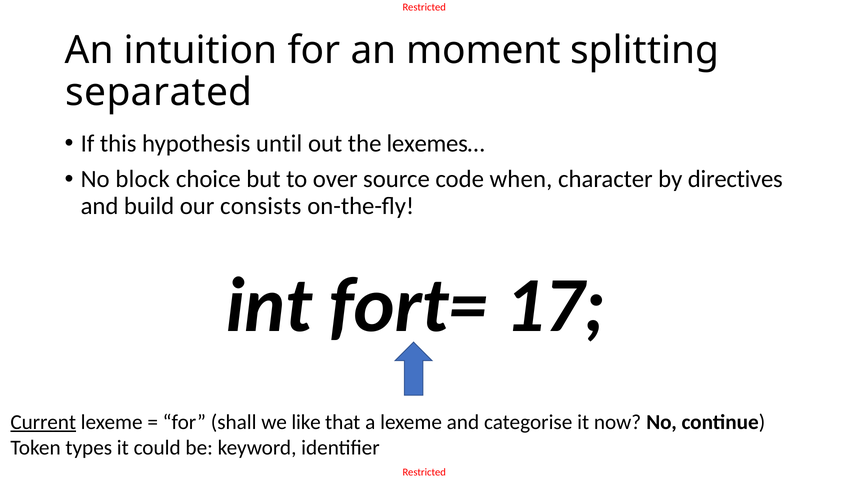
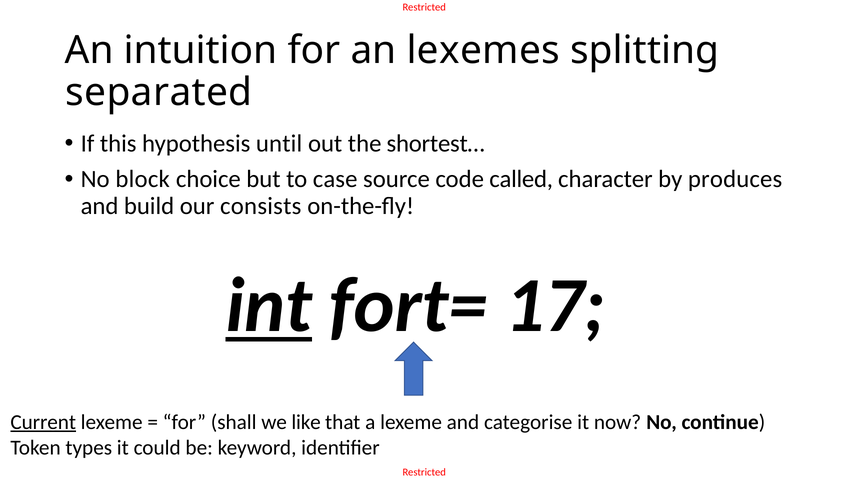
moment: moment -> lexemes (483, 50)
lexemes…: lexemes… -> shortest… (436, 144)
over: over -> case (335, 179)
when: when -> called (521, 179)
directives: directives -> produces (735, 179)
int underline: none -> present (269, 305)
